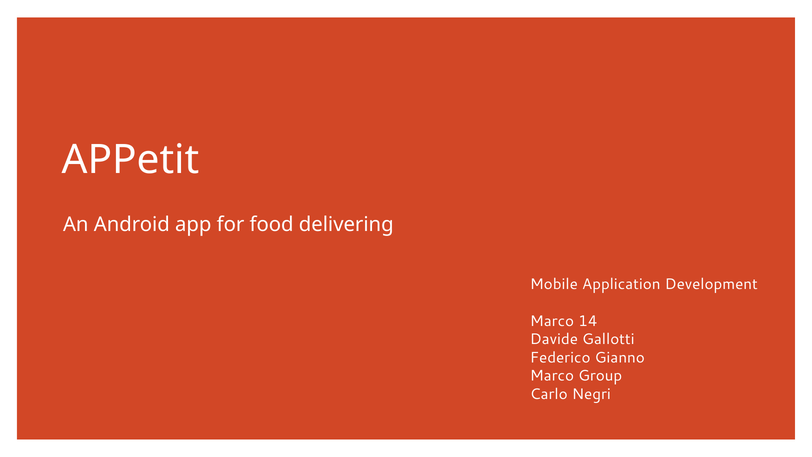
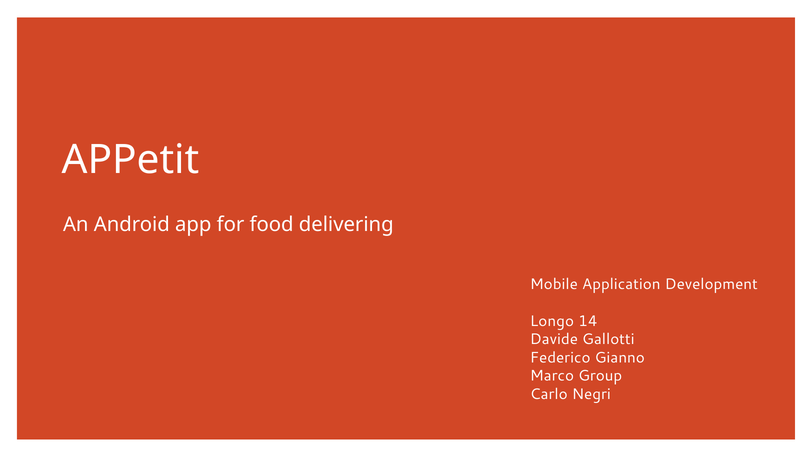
Marco: Marco -> Longo (552, 321)
